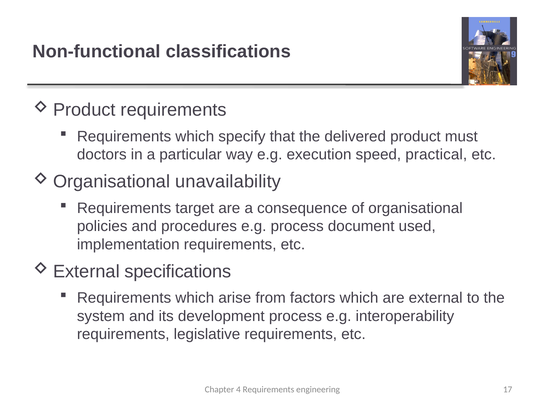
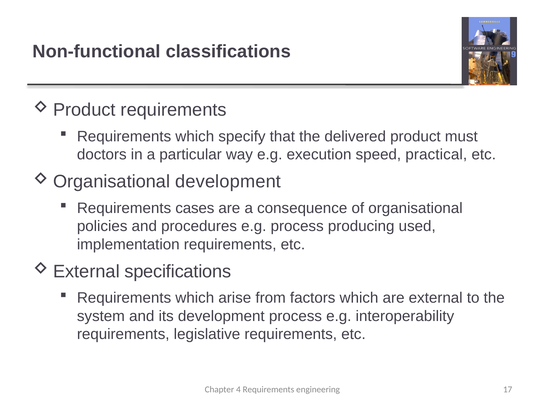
unavailability: unavailability -> development (228, 182)
target: target -> cases (195, 209)
document: document -> producing (361, 227)
